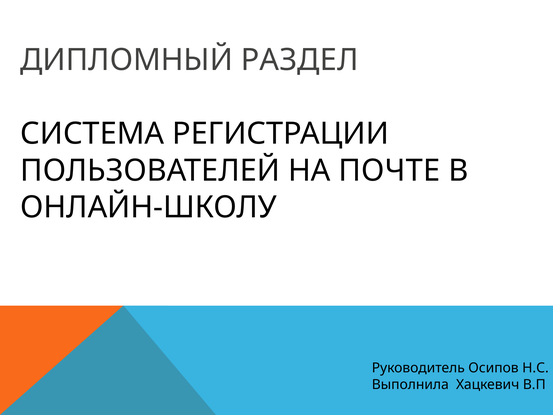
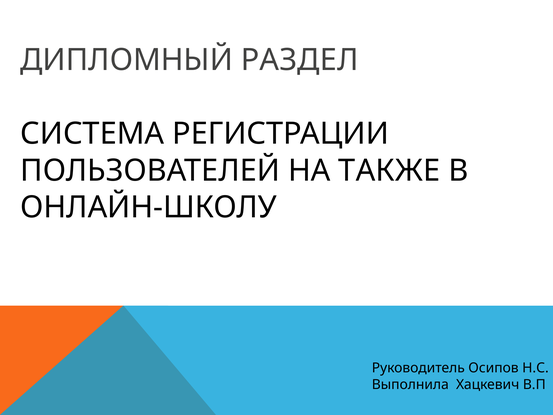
ПОЧТЕ: ПОЧТЕ -> ТАКЖЕ (389, 170)
